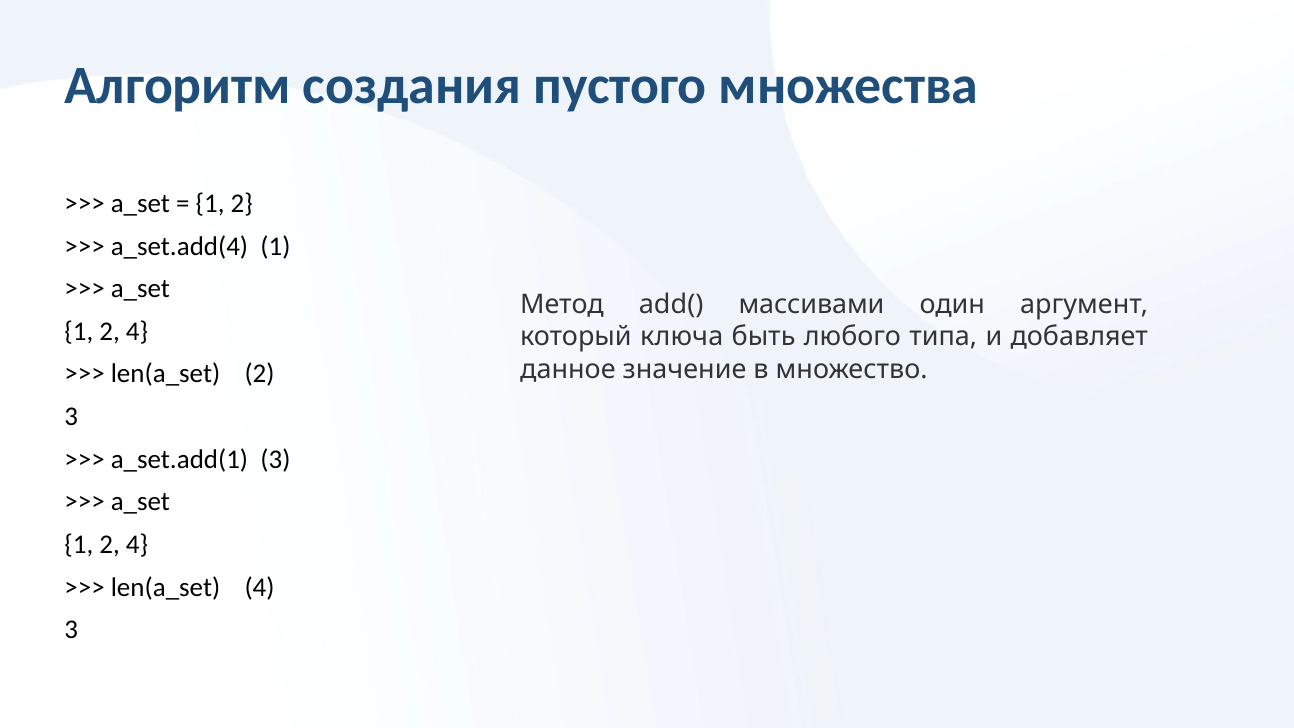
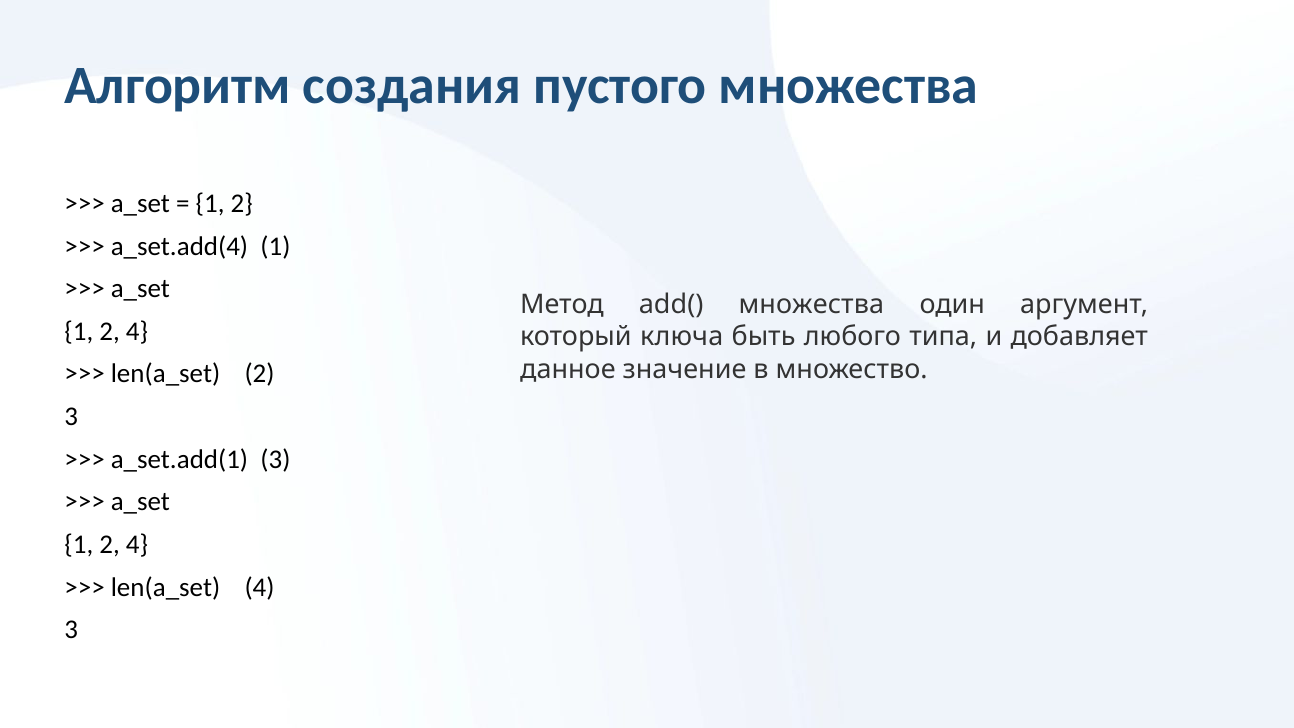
add( массивами: массивами -> множества (811, 305)
